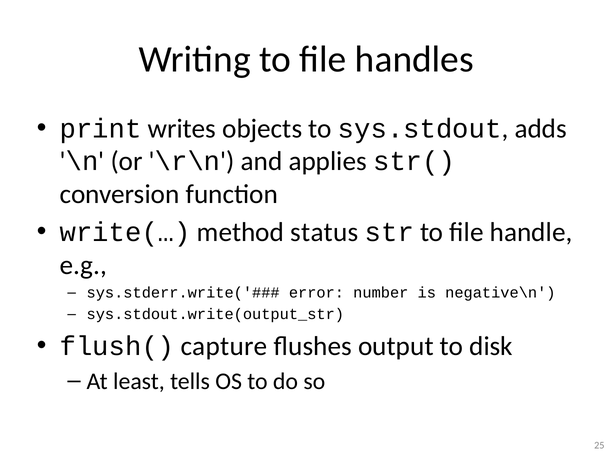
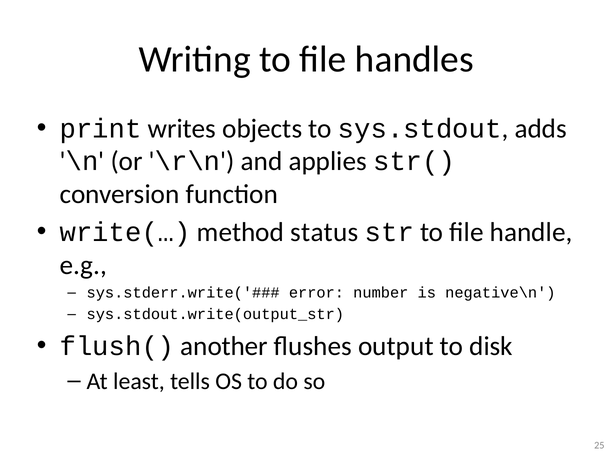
capture: capture -> another (224, 346)
